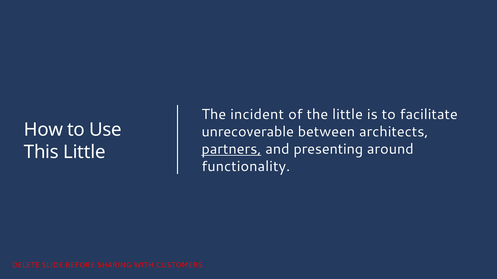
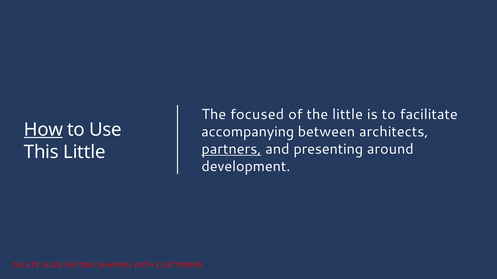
incident: incident -> focused (257, 115)
How underline: none -> present (43, 130)
unrecoverable: unrecoverable -> accompanying (248, 132)
functionality: functionality -> development (246, 167)
